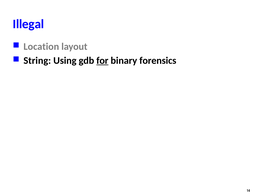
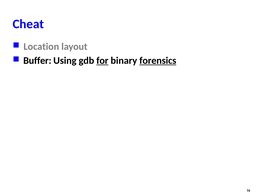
Illegal: Illegal -> Cheat (28, 24)
String: String -> Buffer (37, 61)
forensics underline: none -> present (158, 61)
